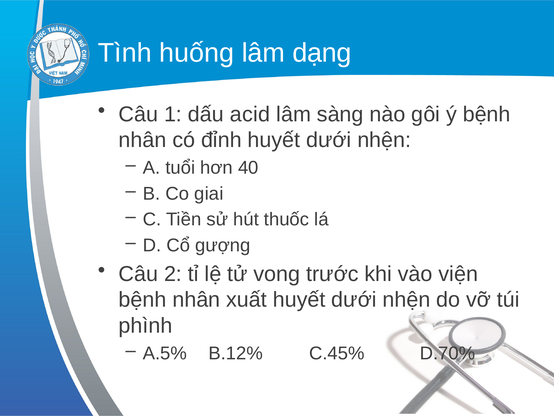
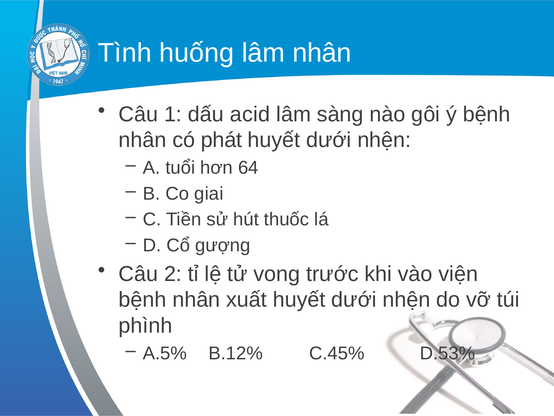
lâm dạng: dạng -> nhân (322, 53)
đỉnh: đỉnh -> phát (221, 140)
40: 40 -> 64 (248, 168)
D.70%: D.70% -> D.53% (448, 353)
